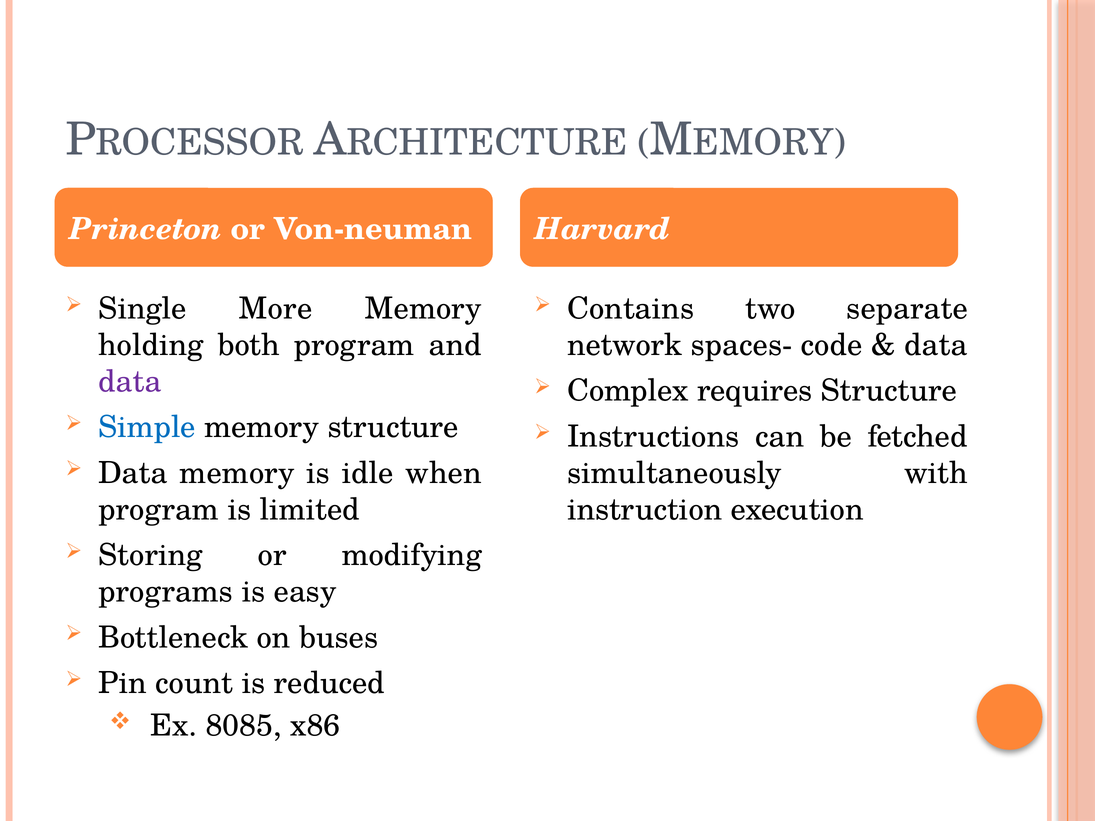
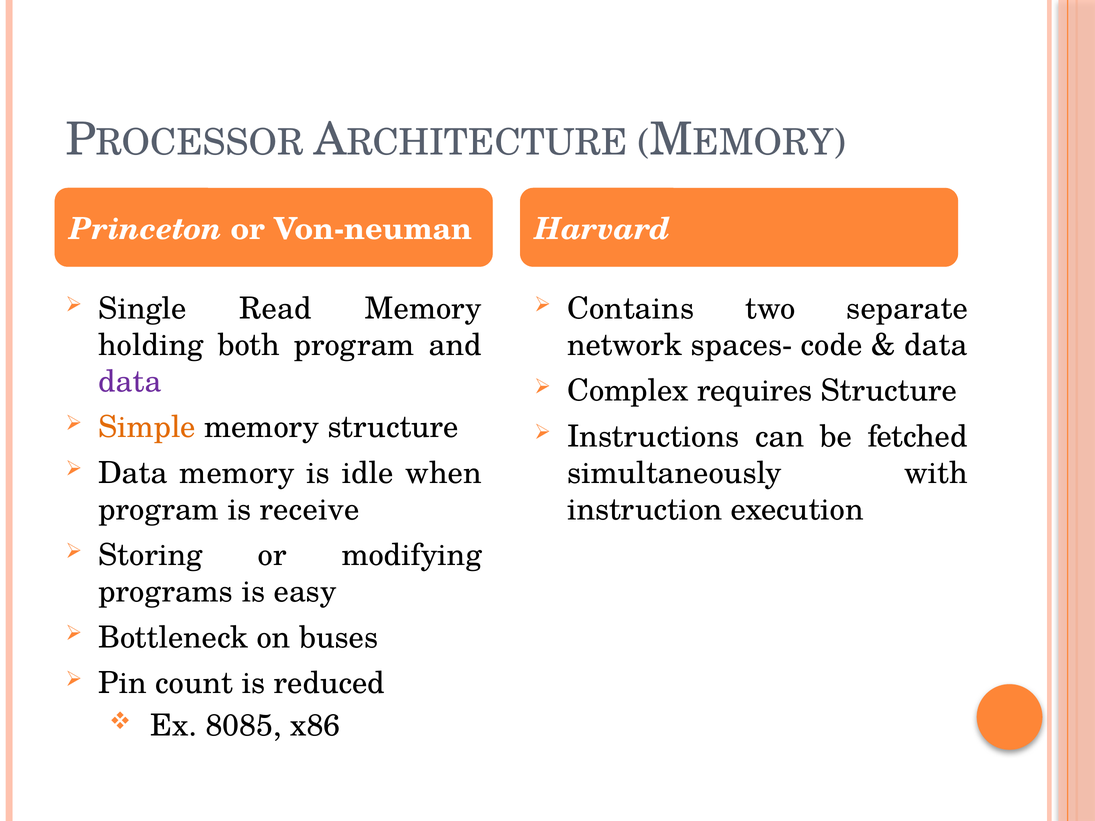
More: More -> Read (276, 309)
Simple colour: blue -> orange (147, 428)
limited: limited -> receive (310, 510)
